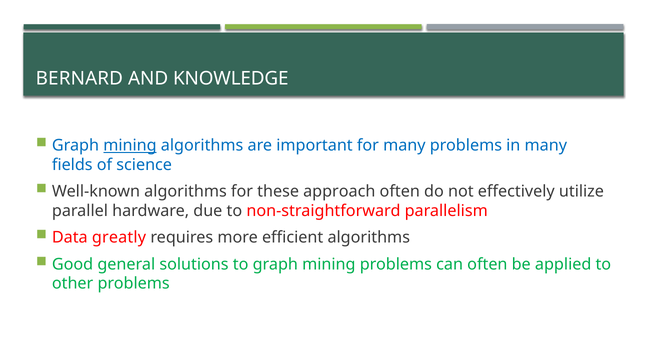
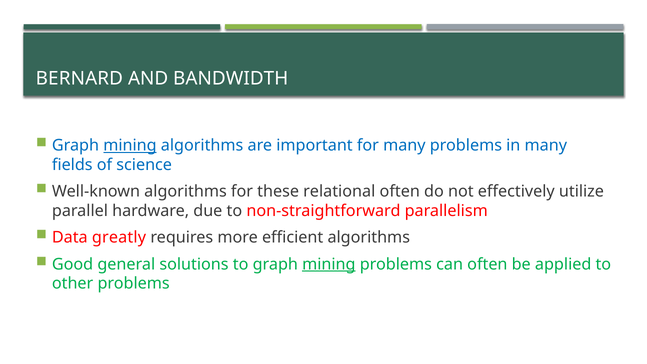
KNOWLEDGE: KNOWLEDGE -> BANDWIDTH (231, 79)
approach: approach -> relational (339, 191)
mining underline: none -> present (329, 264)
